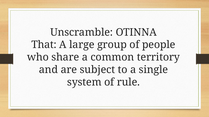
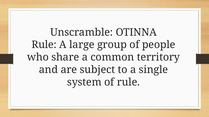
That: That -> Rule (44, 45)
